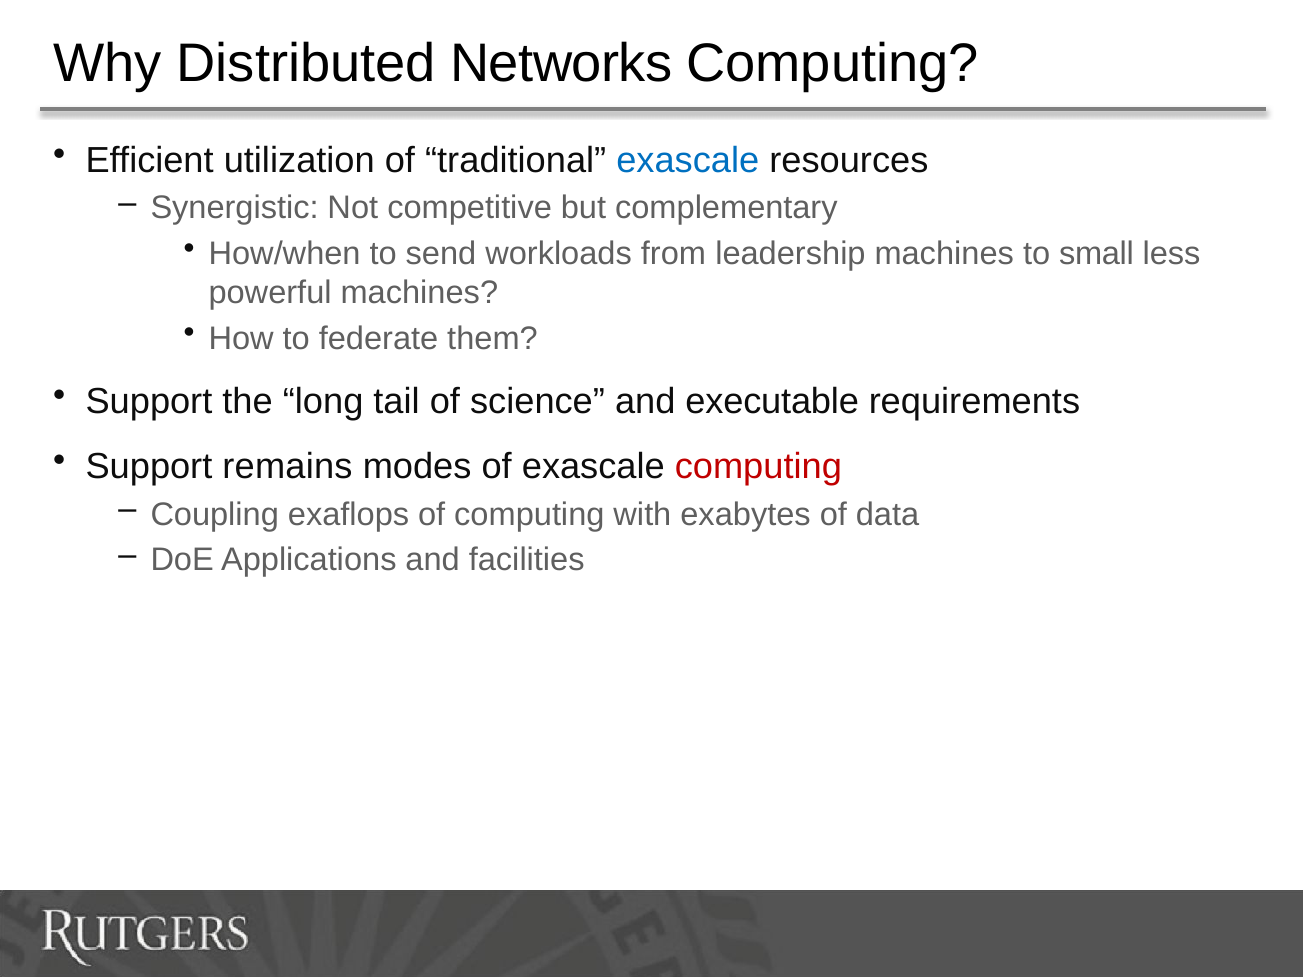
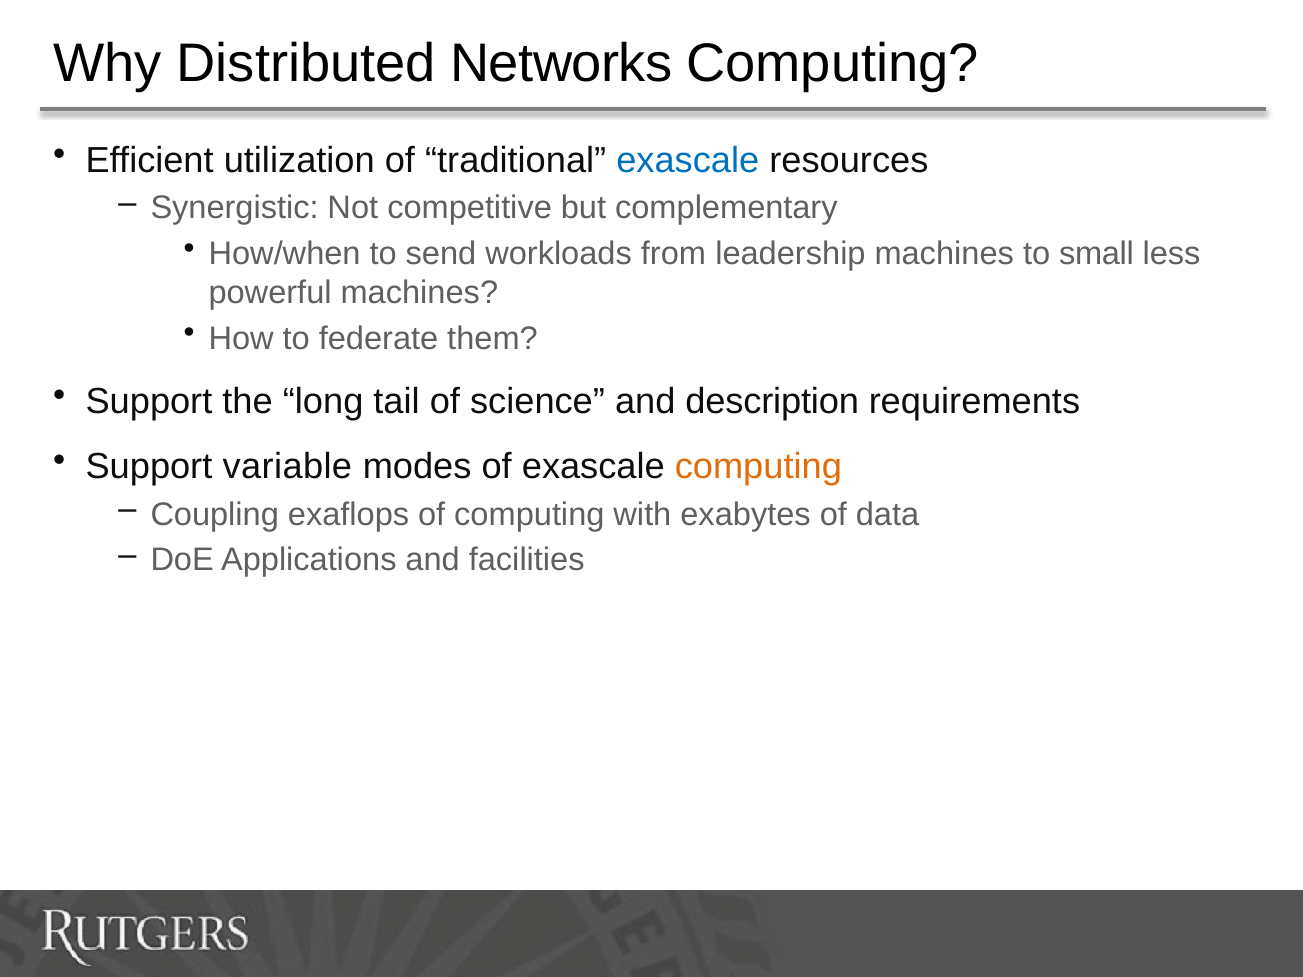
executable: executable -> description (772, 402)
remains: remains -> variable (287, 467)
computing colour: red -> orange (758, 467)
